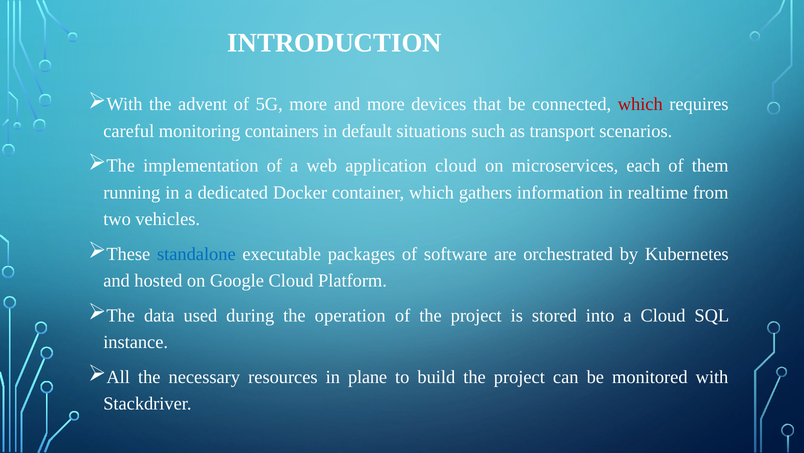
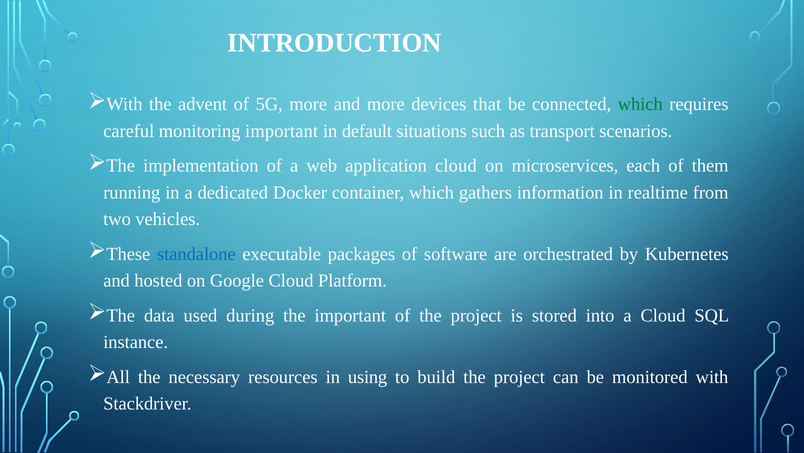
which colour: red -> green (640, 104)
monitoring containers: containers -> important (282, 131)
the operation: operation -> important (350, 315)
plane: plane -> using (368, 376)
